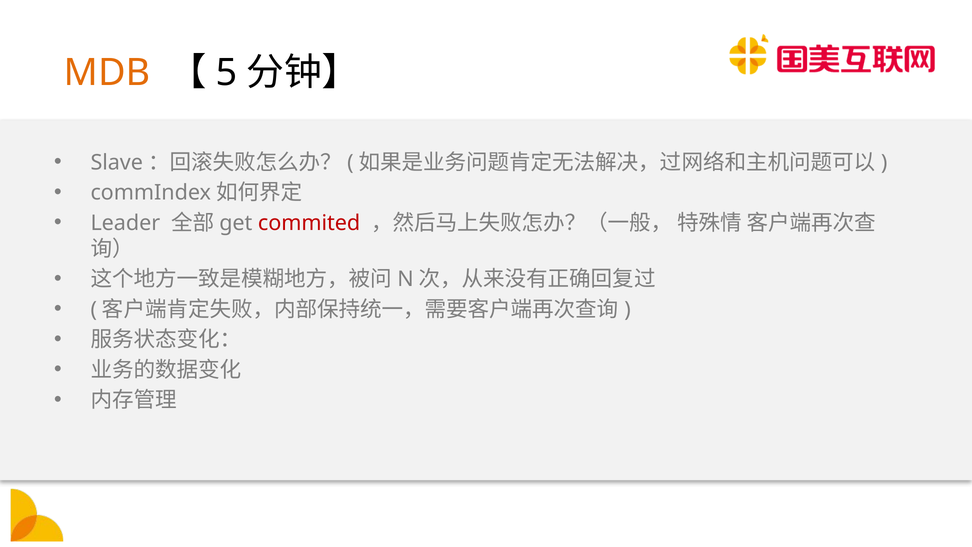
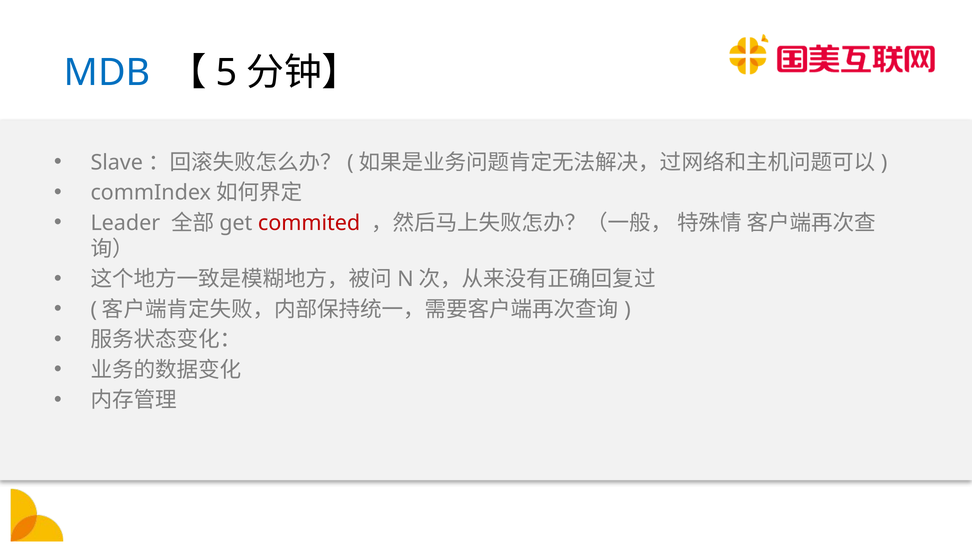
MDB colour: orange -> blue (107, 73)
